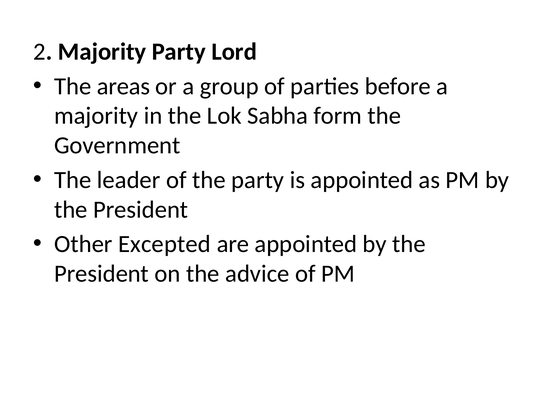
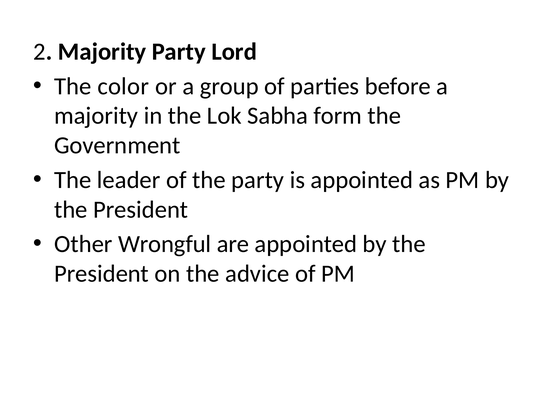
areas: areas -> color (123, 86)
Excepted: Excepted -> Wrongful (165, 244)
